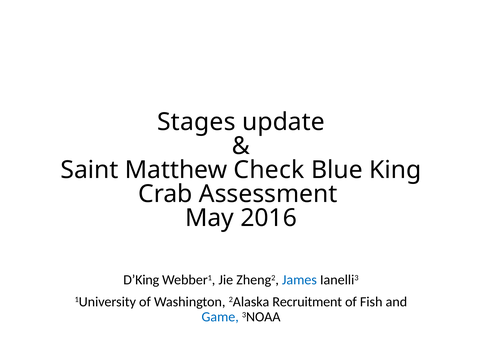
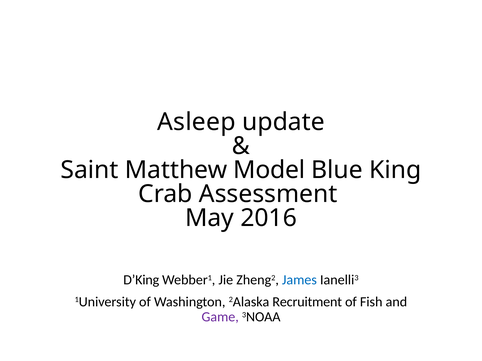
Stages: Stages -> Asleep (196, 122)
Check: Check -> Model (269, 170)
Game colour: blue -> purple (220, 317)
